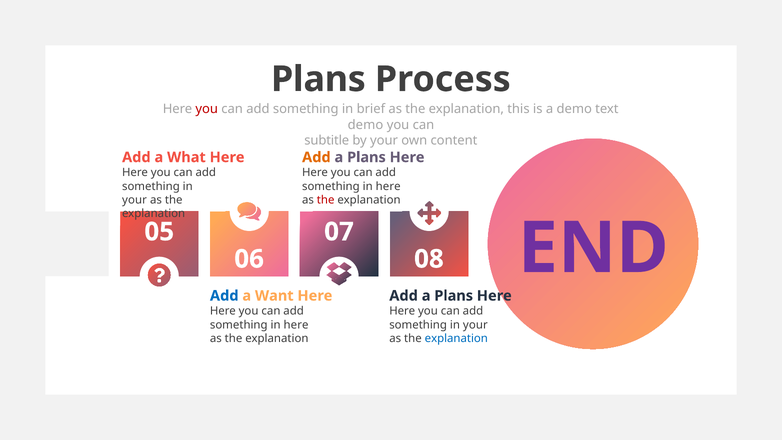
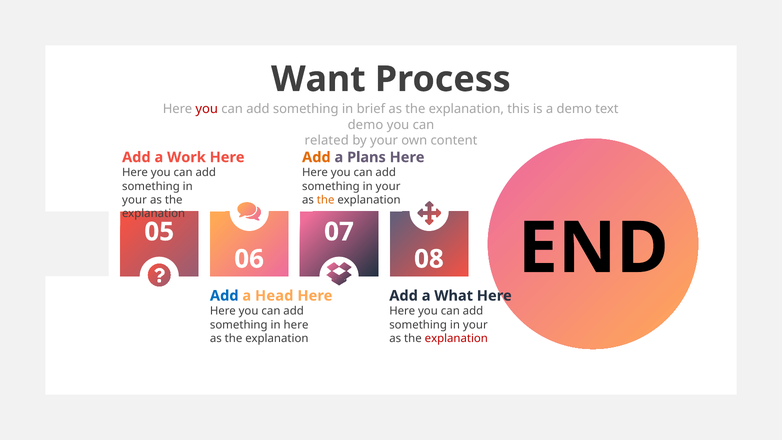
Plans: Plans -> Want (318, 79)
subtitle: subtitle -> related (327, 140)
What: What -> Work (186, 157)
here: here -> your (388, 186)
the colour: red -> orange (326, 200)
END colour: purple -> black (593, 248)
Want: Want -> Head (274, 296)
Plans: Plans -> What (454, 296)
explanation colour: blue -> red (456, 338)
